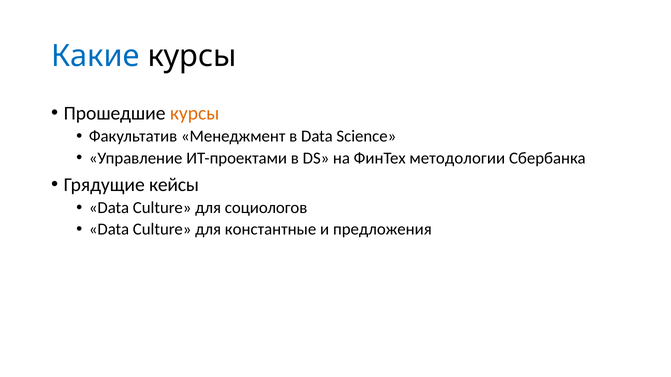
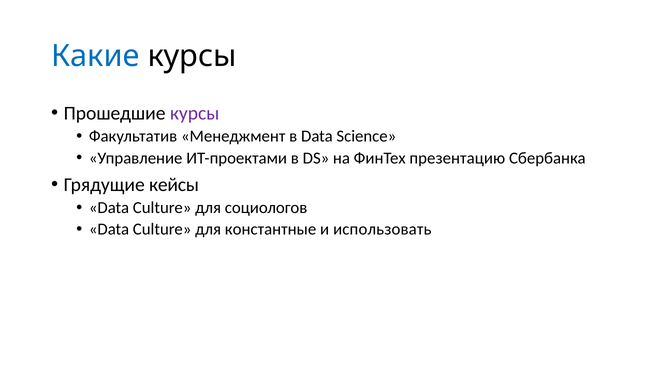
курсы colour: orange -> purple (195, 113)
методологии: методологии -> презентацию (457, 158)
предложения: предложения -> использовать (382, 230)
